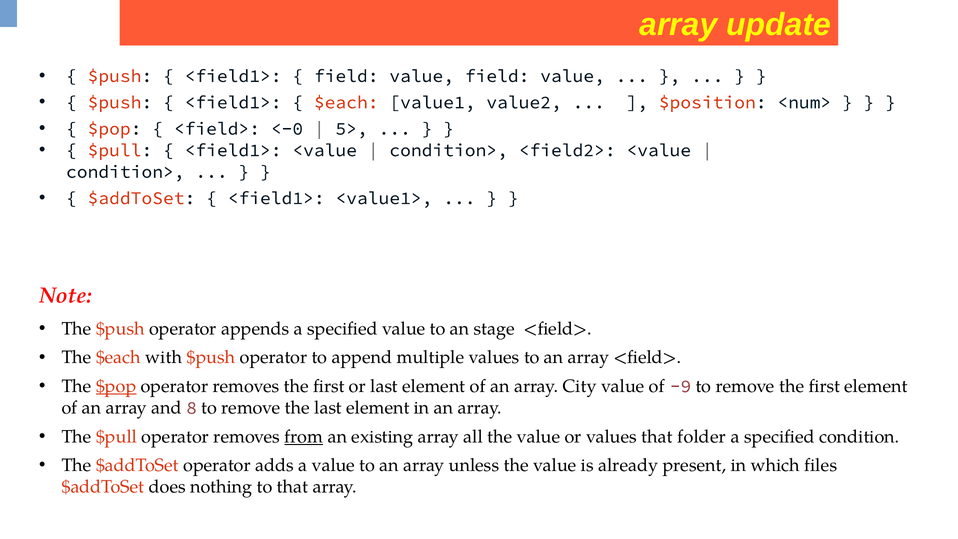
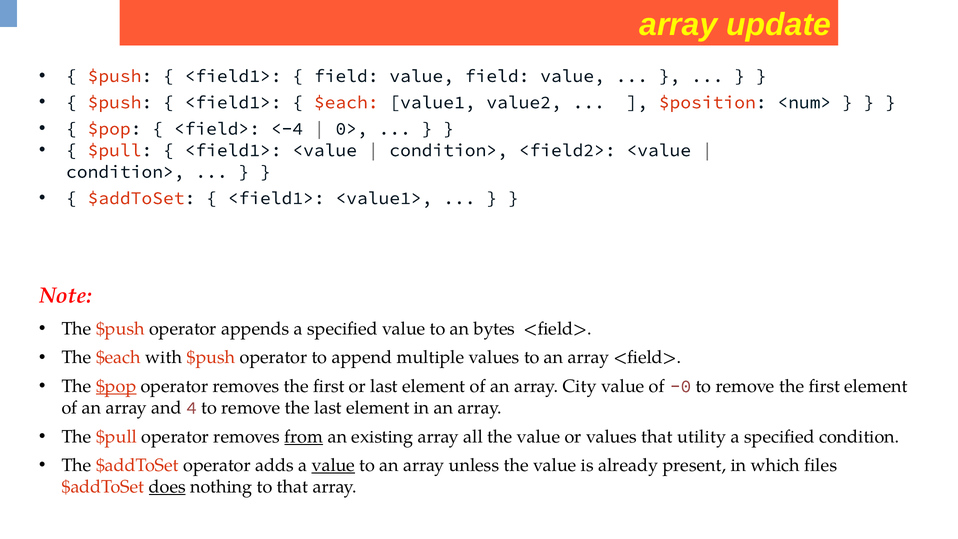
<-0: <-0 -> <-4 (287, 129)
5>: 5> -> 0> (352, 129)
stage: stage -> bytes (494, 329)
-9: -9 -> -0 (681, 386)
8: 8 -> 4 (192, 408)
folder: folder -> utility (702, 436)
value underline: none -> present (333, 465)
does underline: none -> present (167, 487)
